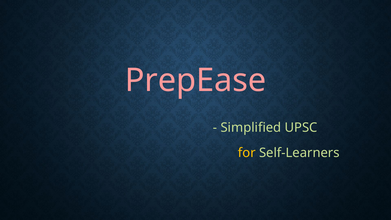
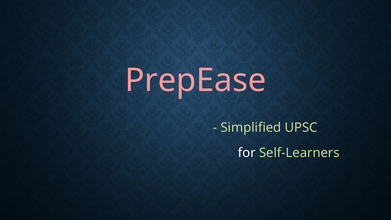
for colour: yellow -> white (247, 153)
